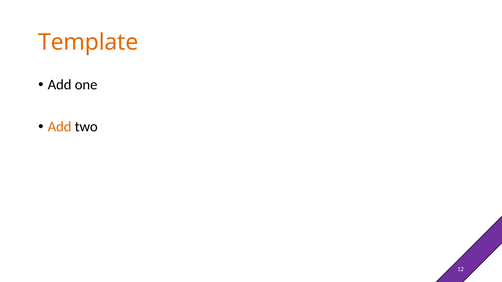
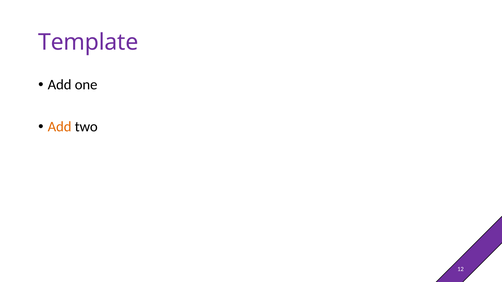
Template colour: orange -> purple (88, 42)
